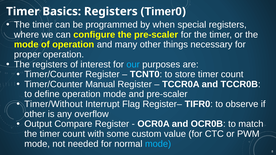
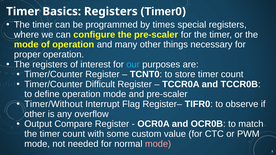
when: when -> times (164, 25)
Manual: Manual -> Difficult (100, 84)
mode colour: light blue -> pink (158, 144)
